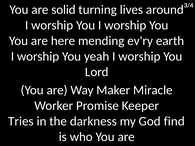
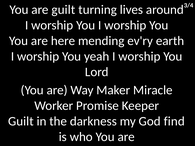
are solid: solid -> guilt (63, 10)
Tries: Tries -> Guilt (21, 121)
